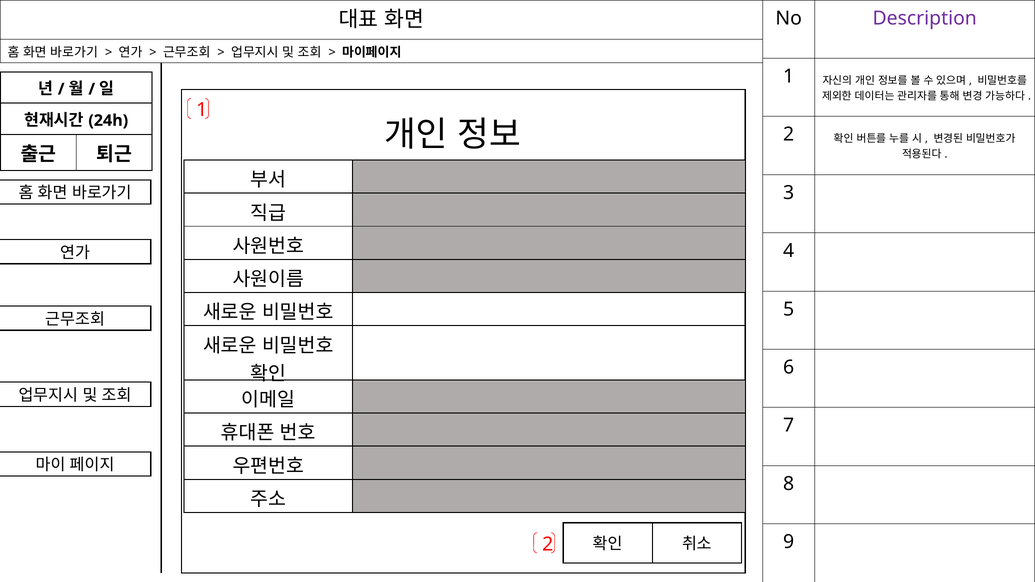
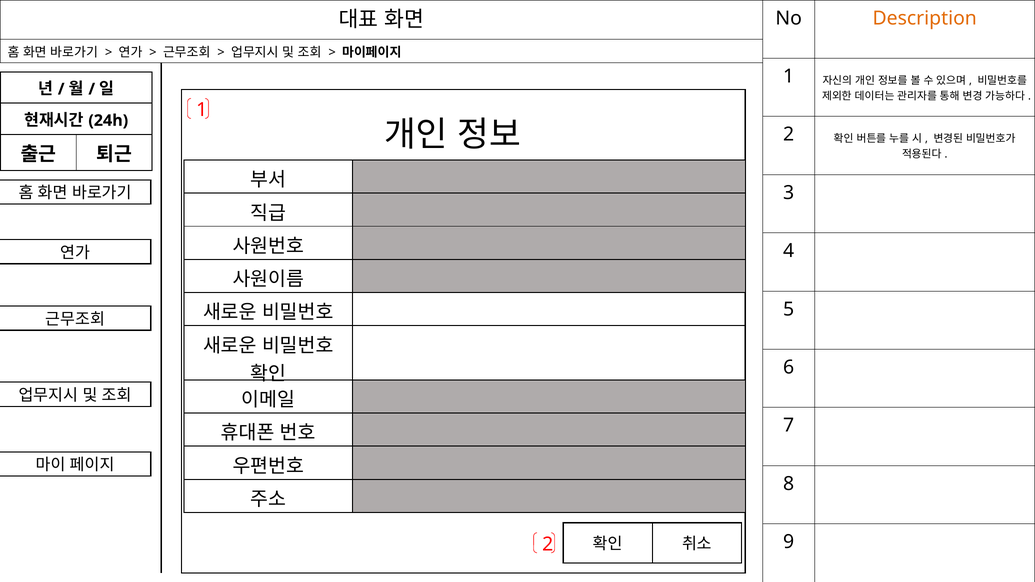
Description colour: purple -> orange (925, 18)
